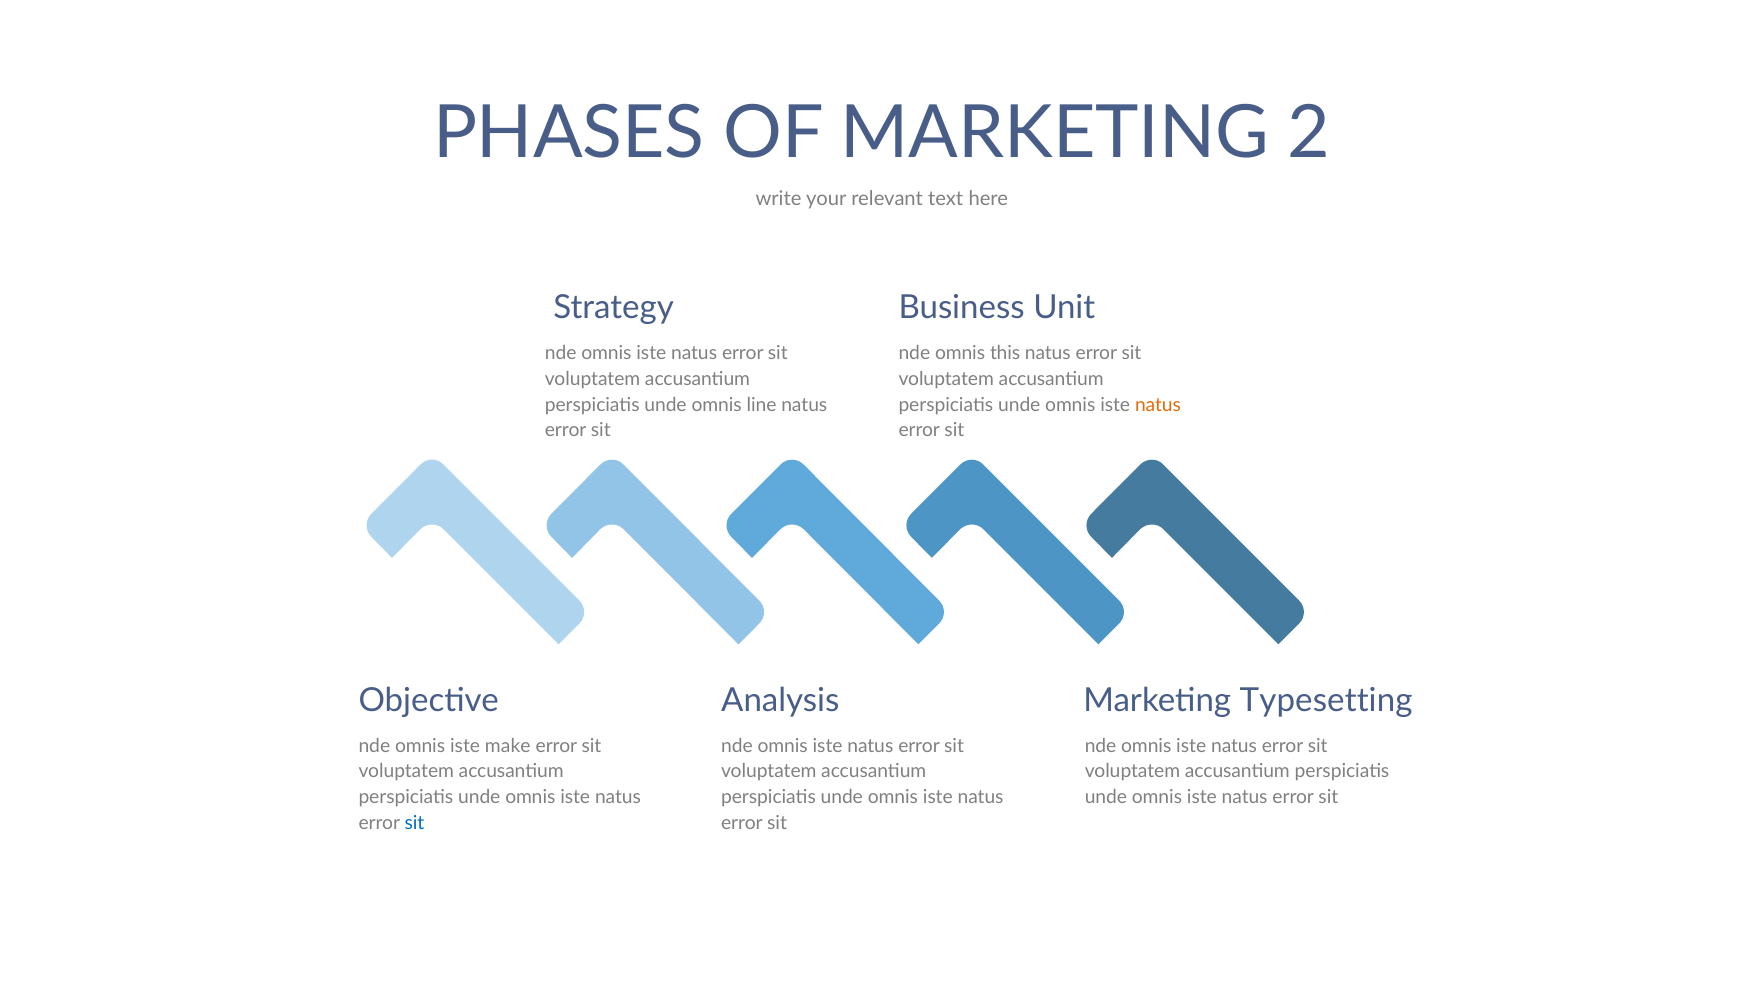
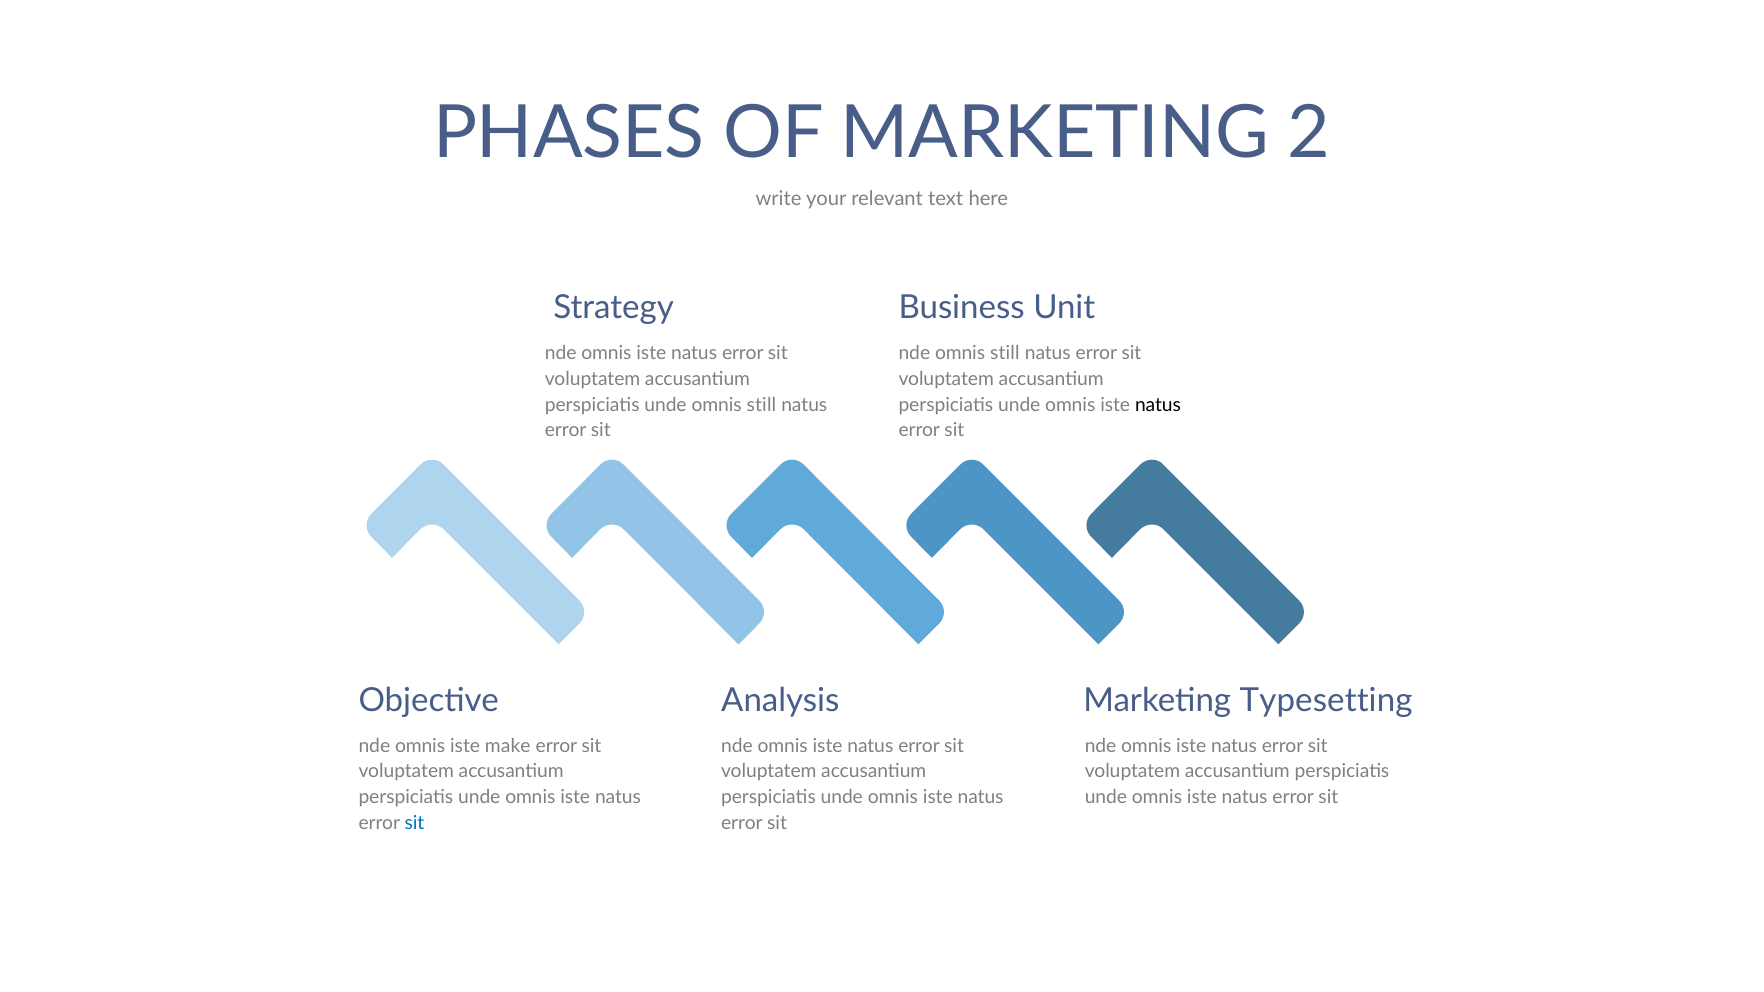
nde omnis this: this -> still (1005, 354)
unde omnis line: line -> still (761, 405)
natus colour: orange -> black (1158, 405)
